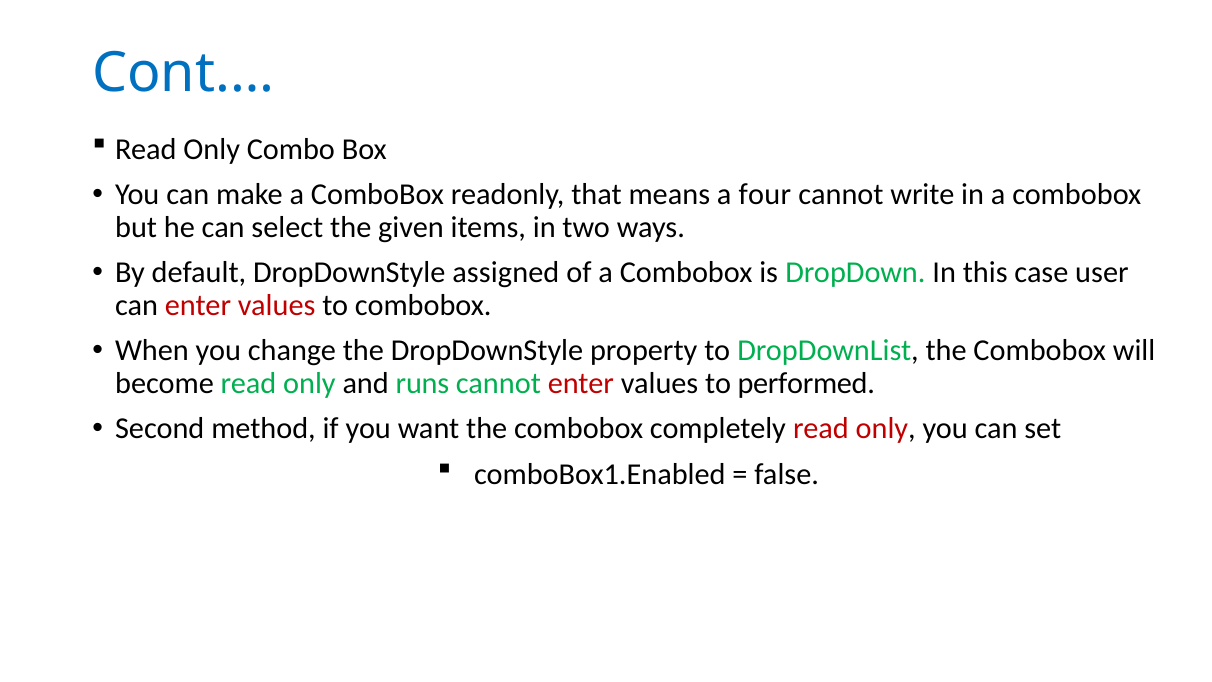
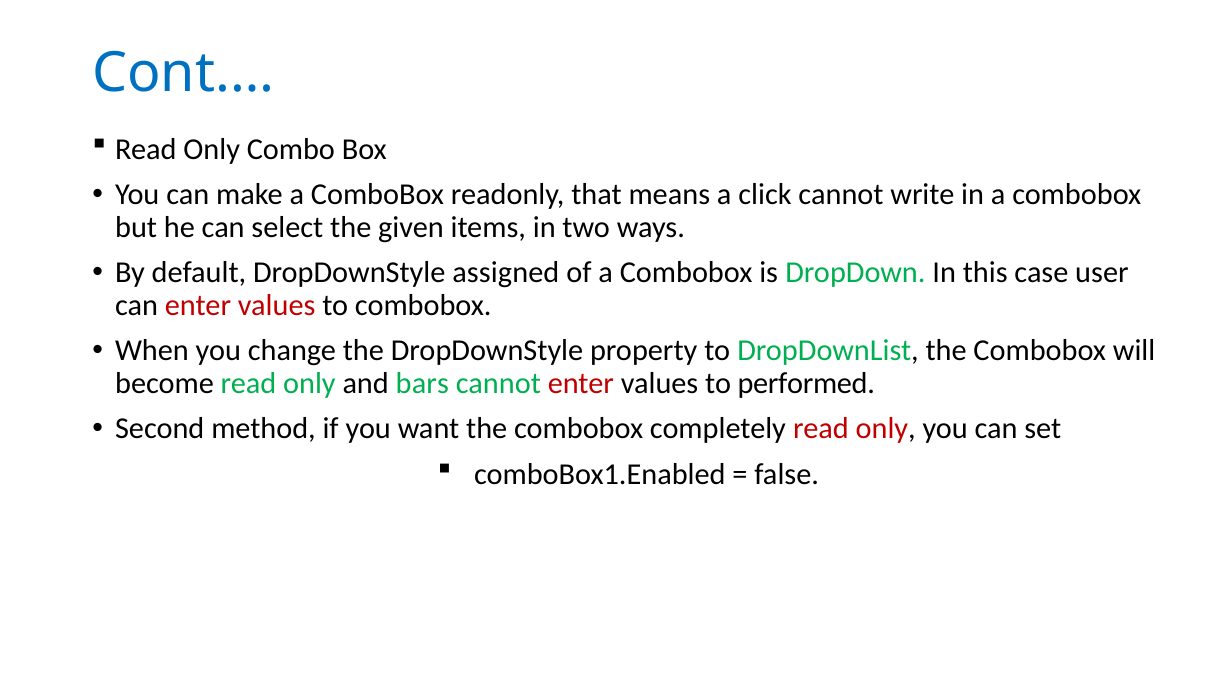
four: four -> click (765, 194)
runs: runs -> bars (422, 383)
